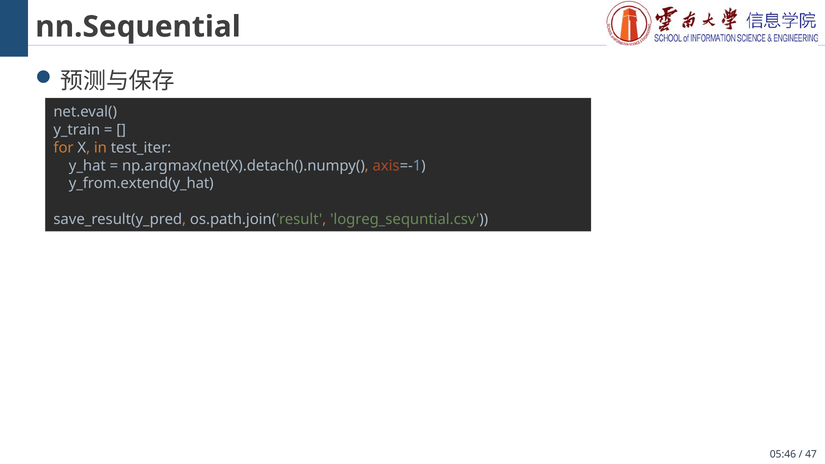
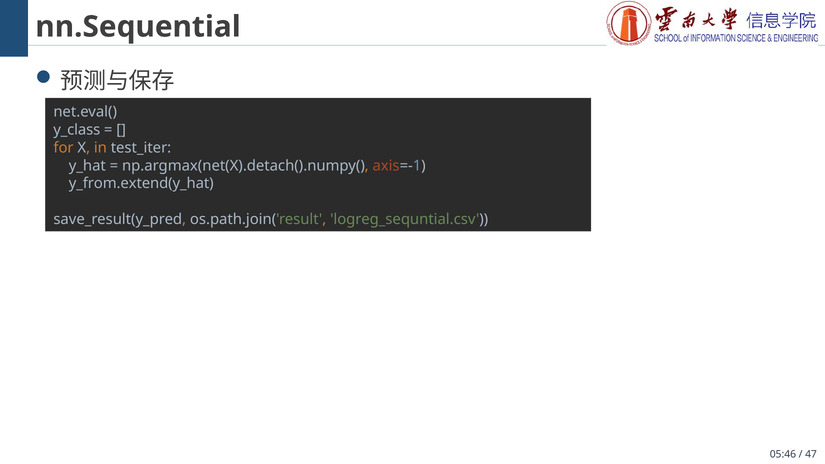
y_train: y_train -> y_class (77, 130)
